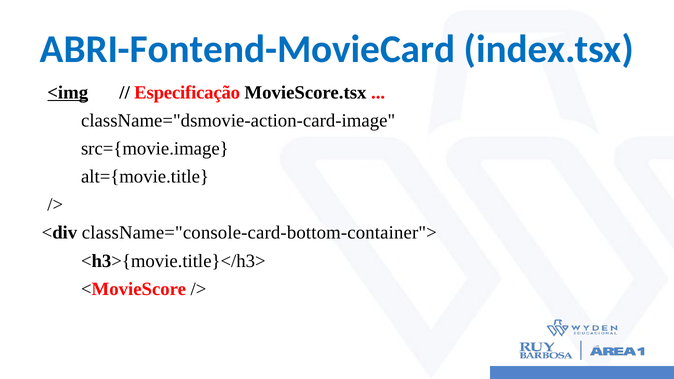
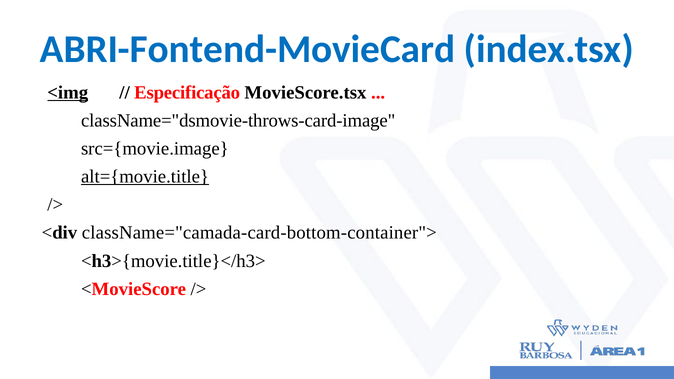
className="dsmovie-action-card-image: className="dsmovie-action-card-image -> className="dsmovie-throws-card-image (238, 120)
alt={movie.title underline: none -> present (145, 177)
className="console-card-bottom-container">: className="console-card-bottom-container"> -> className="camada-card-bottom-container"> (259, 233)
